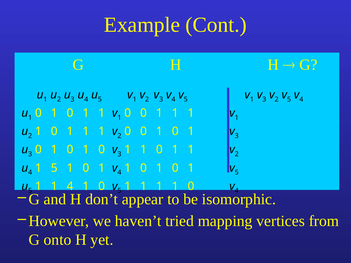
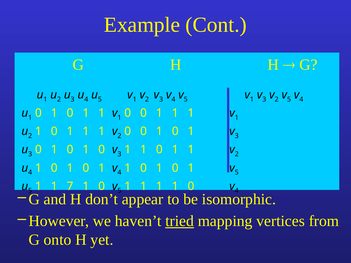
5: 5 -> 0 (54, 168)
1 4: 4 -> 7 (70, 186)
tried underline: none -> present (180, 221)
